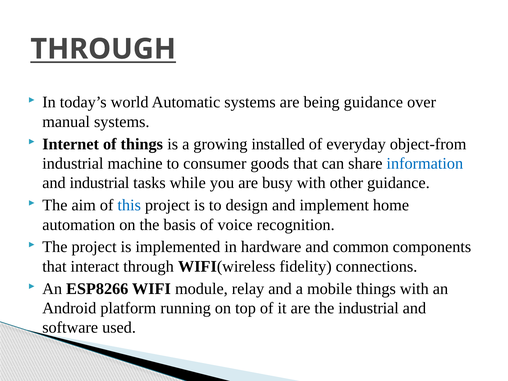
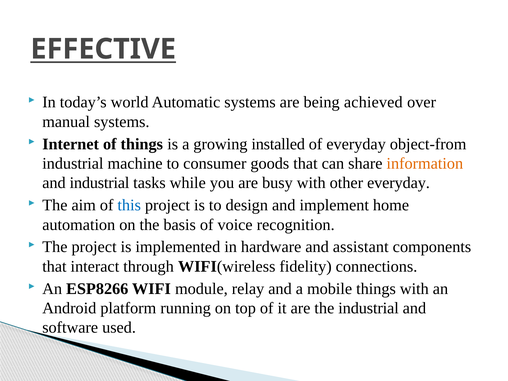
THROUGH: THROUGH -> EFFECTIVE (103, 49)
being guidance: guidance -> achieved (373, 102)
information colour: blue -> orange (425, 163)
other guidance: guidance -> everyday (398, 183)
common: common -> assistant (361, 247)
